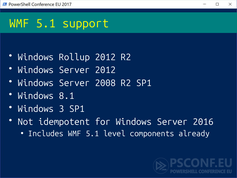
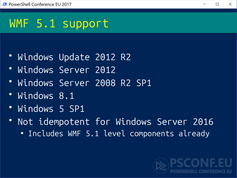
Rollup: Rollup -> Update (74, 57)
3: 3 -> 5 (62, 109)
